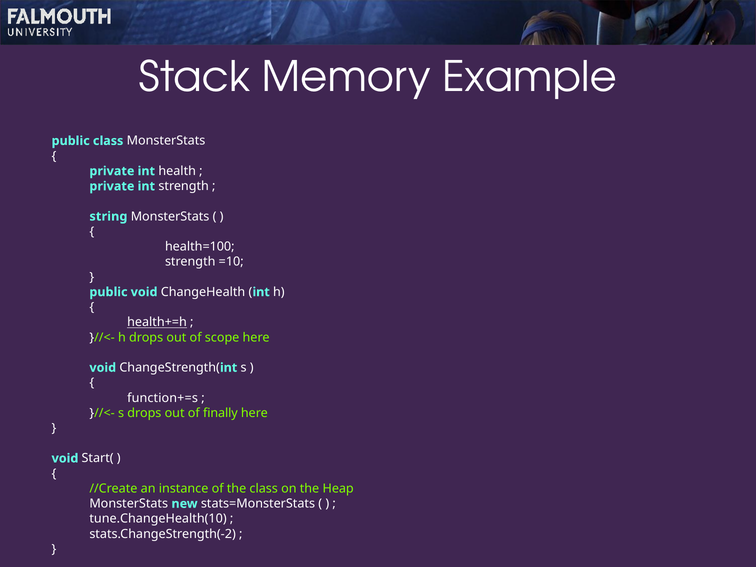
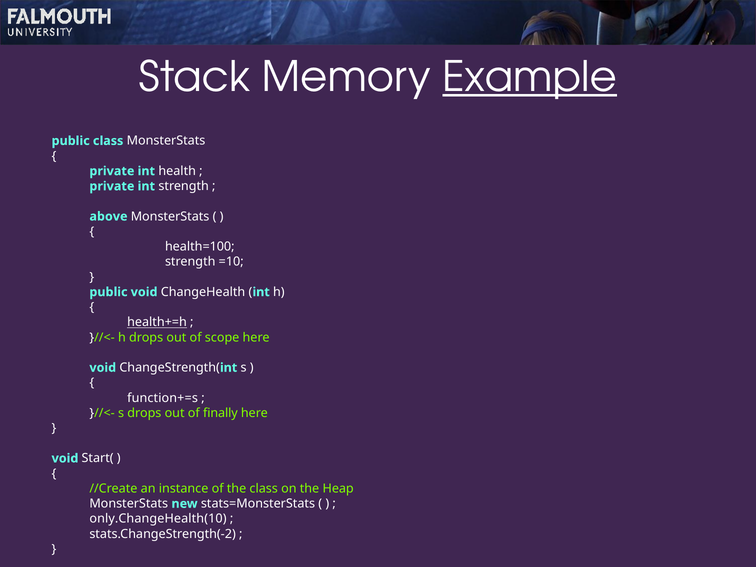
Example underline: none -> present (530, 77)
string: string -> above (108, 216)
tune.ChangeHealth(10: tune.ChangeHealth(10 -> only.ChangeHealth(10 (158, 519)
